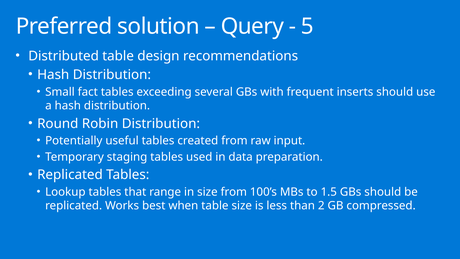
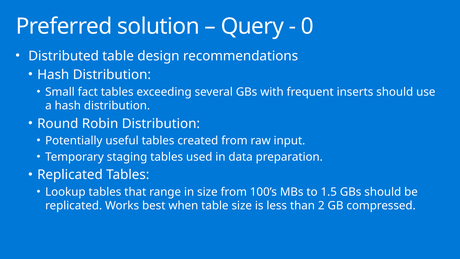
5: 5 -> 0 (307, 26)
